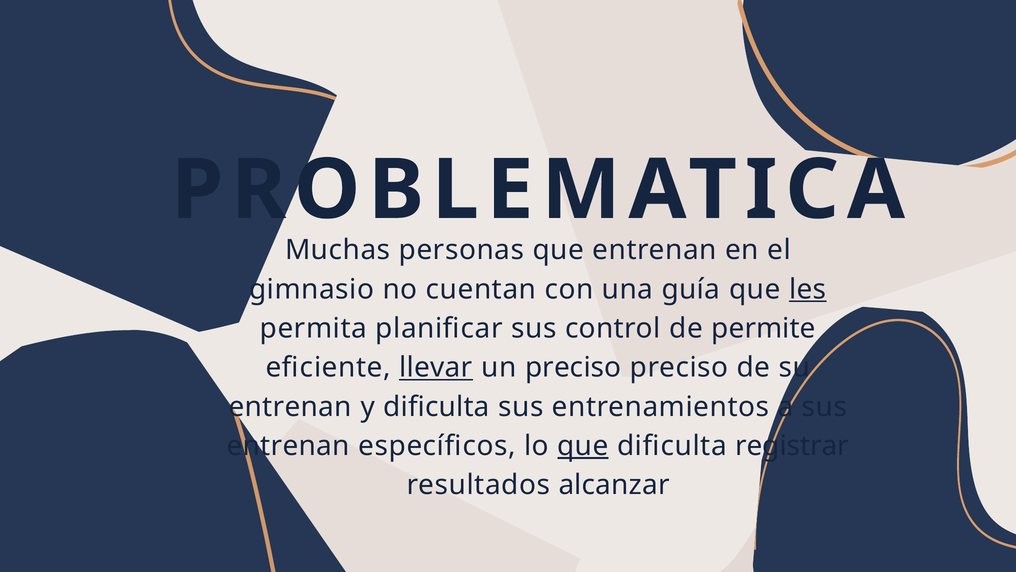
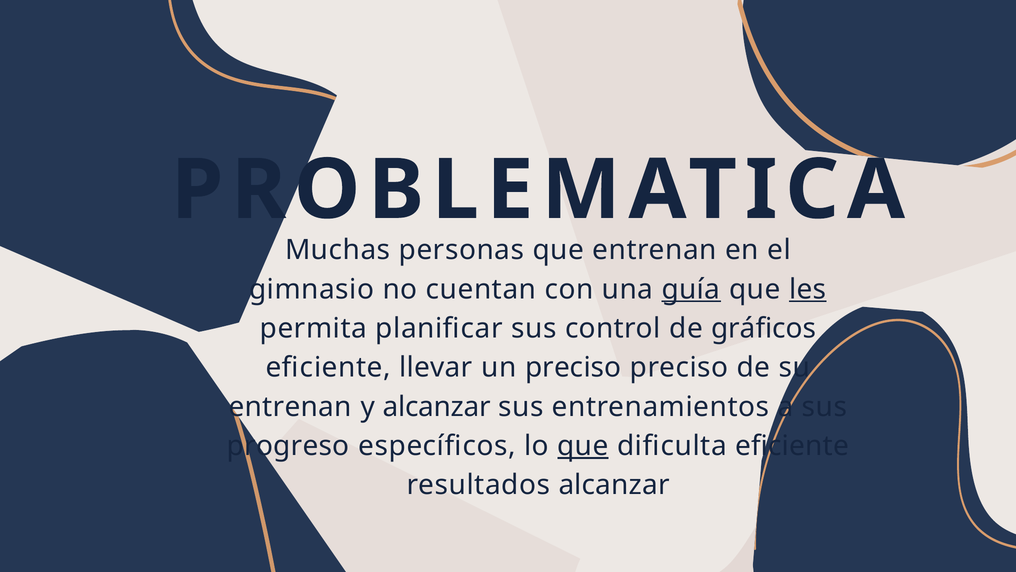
guía underline: none -> present (691, 289)
permite: permite -> gráficos (764, 328)
llevar underline: present -> none (436, 367)
y dificulta: dificulta -> alcanzar (437, 406)
entrenan: entrenan -> progreso (288, 446)
dificulta registrar: registrar -> eficiente (792, 446)
